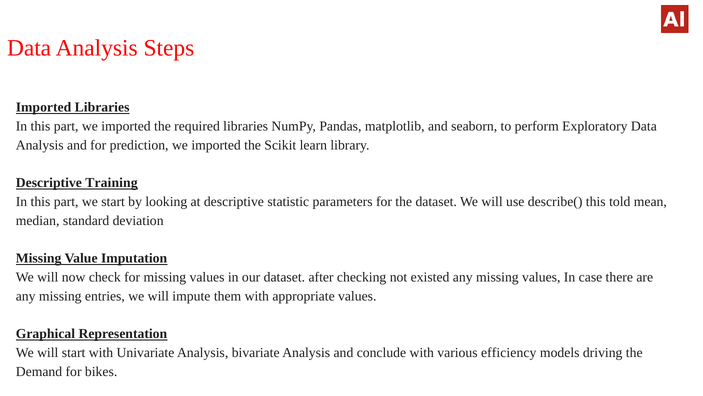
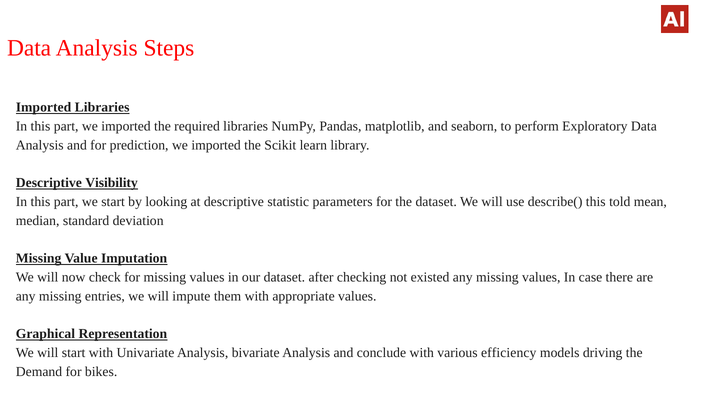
Training: Training -> Visibility (112, 183)
